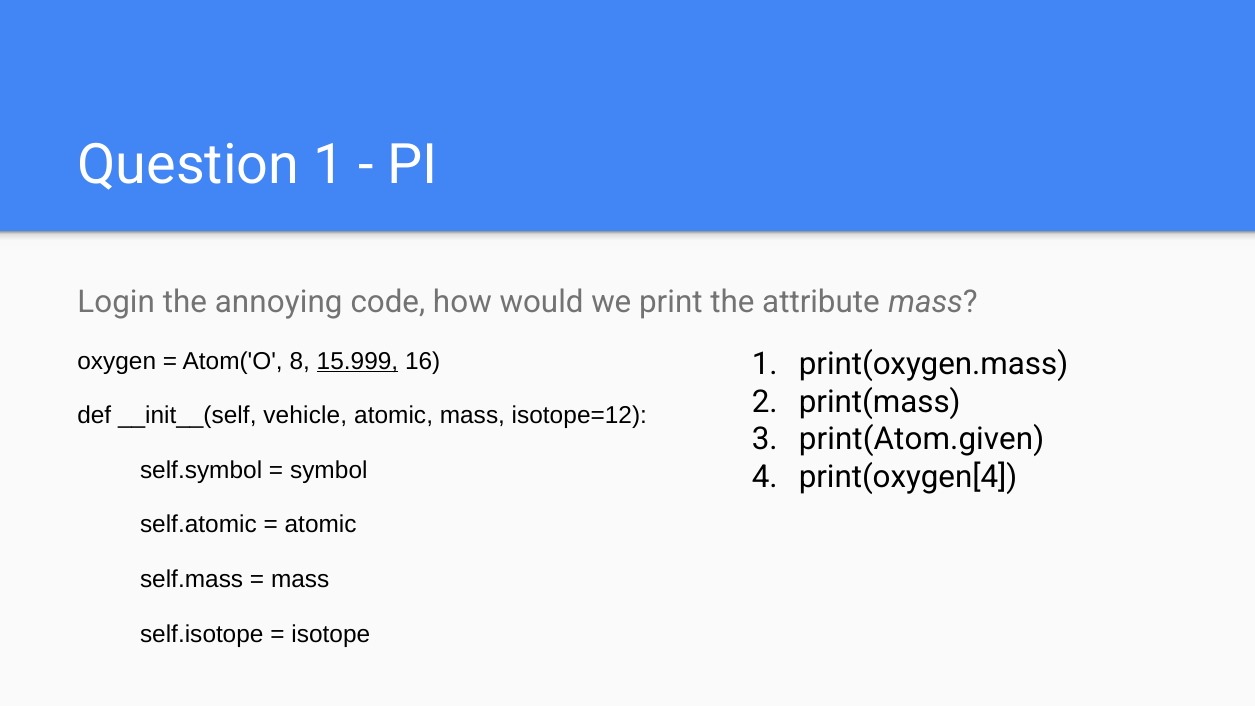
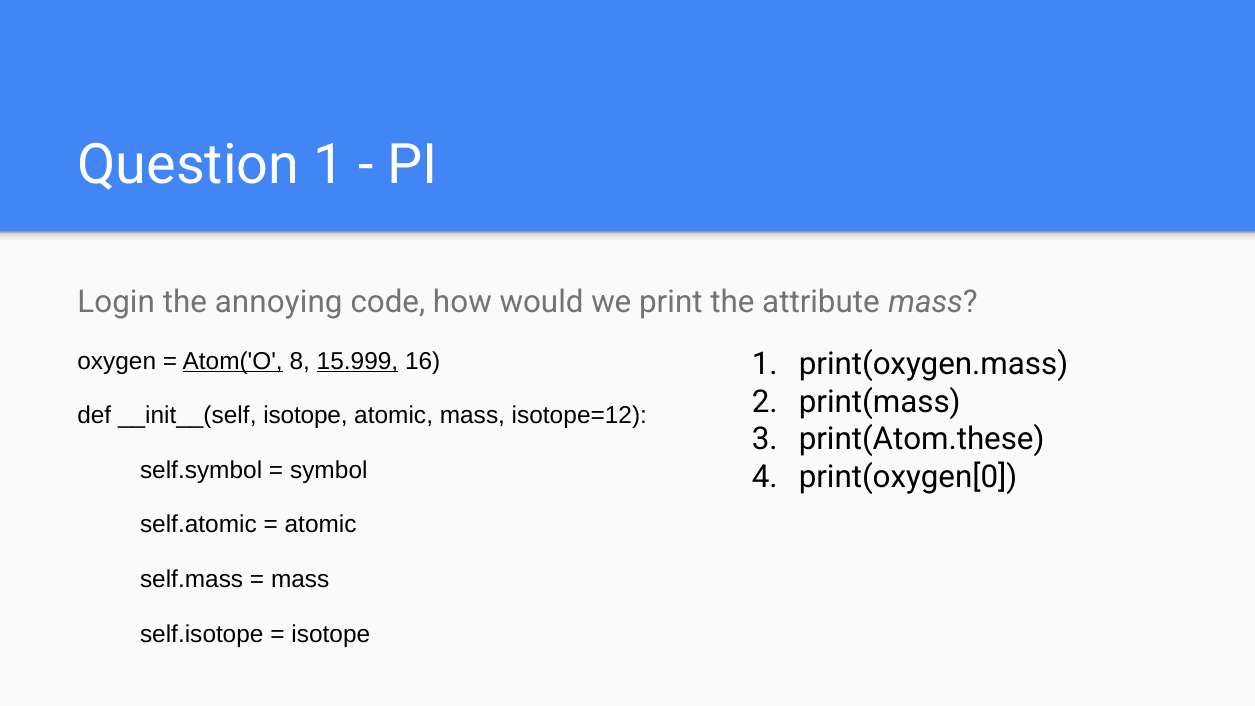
Atom('O underline: none -> present (233, 361)
__init__(self vehicle: vehicle -> isotope (305, 416)
print(Atom.given: print(Atom.given -> print(Atom.these (922, 440)
print(oxygen[4: print(oxygen[4 -> print(oxygen[0 (908, 477)
